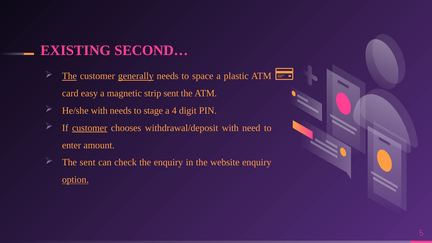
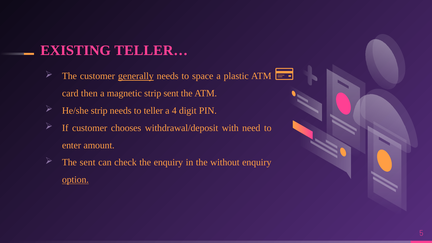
SECOND…: SECOND… -> TELLER… (151, 50)
The underline: present -> none (69, 76)
easy: easy -> then (89, 93)
He/she with: with -> strip (99, 111)
stage: stage -> teller (153, 111)
customer underline: present -> none (90, 128)
website: website -> without (225, 162)
